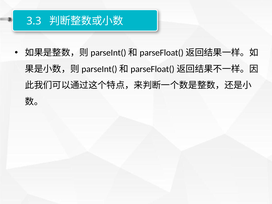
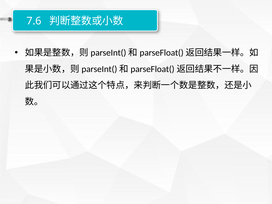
3.3: 3.3 -> 7.6 (34, 21)
